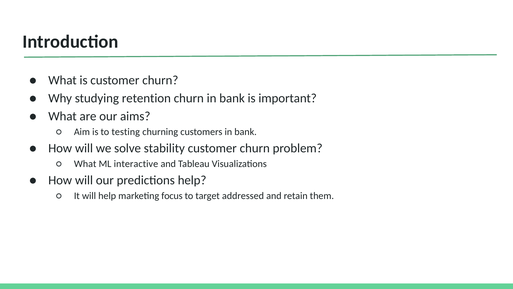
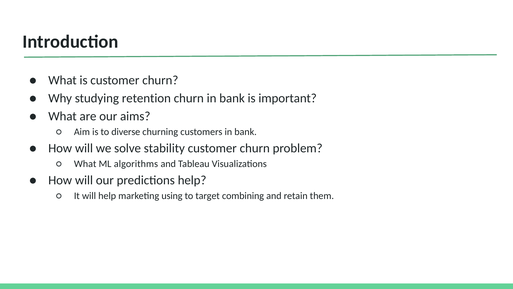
testing: testing -> diverse (126, 132)
interactive: interactive -> algorithms (136, 164)
focus: focus -> using (172, 196)
addressed: addressed -> combining (243, 196)
